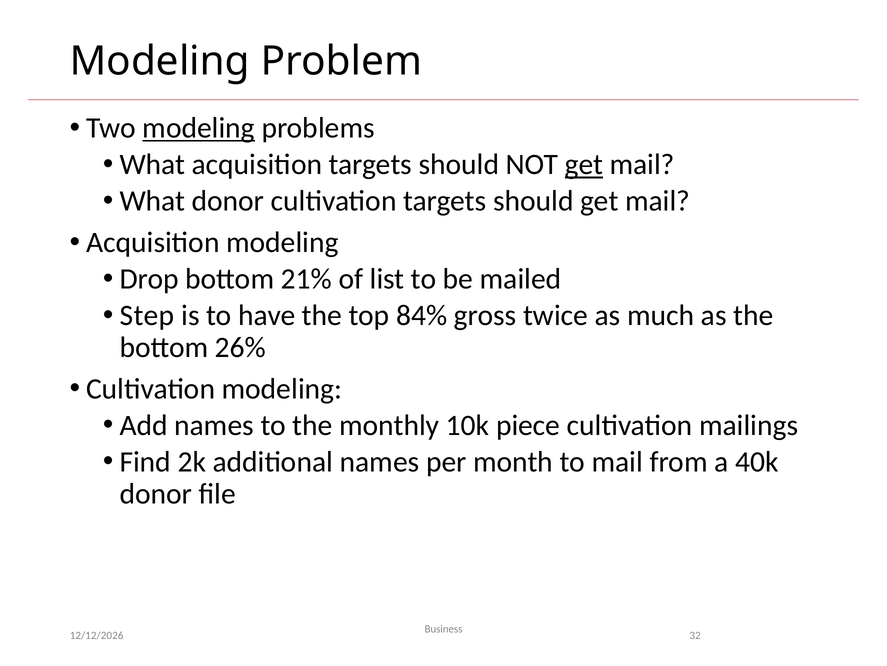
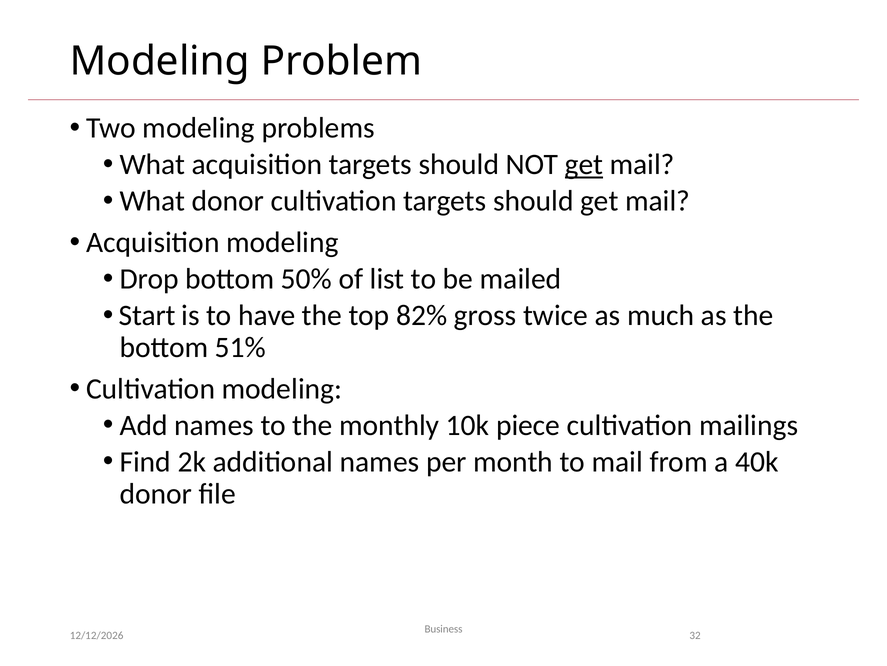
modeling underline: present -> none (199, 128)
21%: 21% -> 50% (306, 279)
Step: Step -> Start (147, 315)
84%: 84% -> 82% (422, 315)
26%: 26% -> 51% (241, 347)
